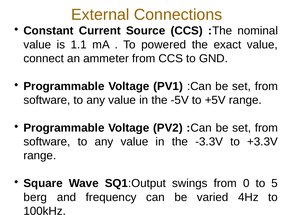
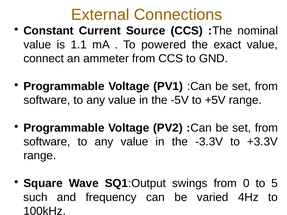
berg: berg -> such (35, 197)
